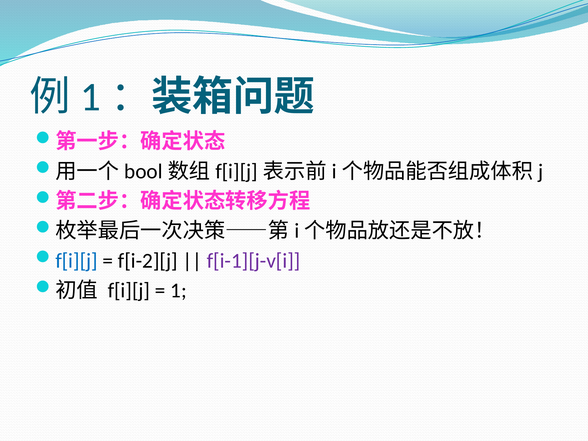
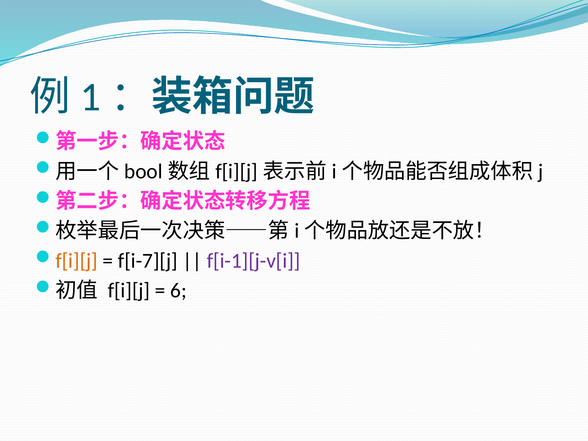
f[i][j colour: blue -> orange (77, 261)
f[i-2][j: f[i-2][j -> f[i-7][j (148, 261)
1: 1 -> 6 (178, 290)
